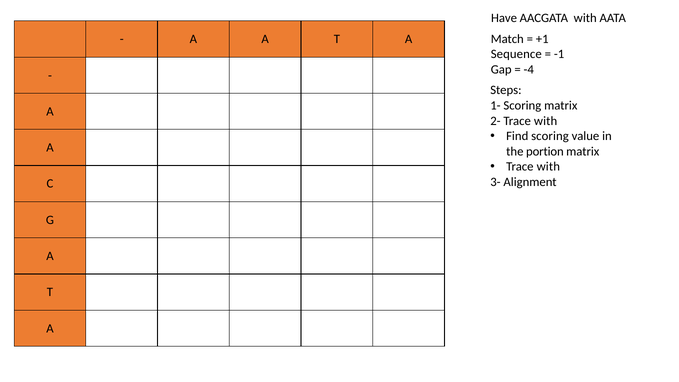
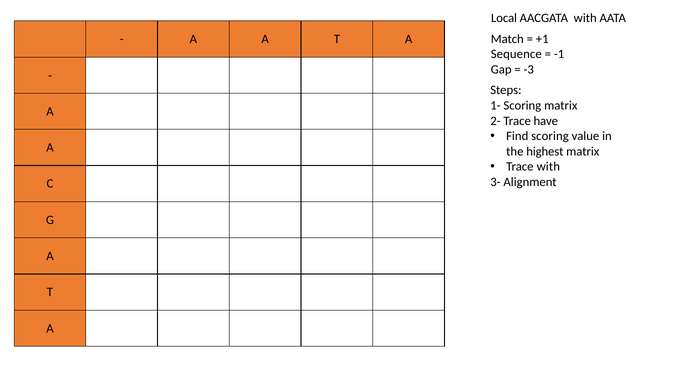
Have: Have -> Local (504, 18)
-4: -4 -> -3 (529, 69)
2- Trace with: with -> have (546, 121)
portion: portion -> highest (545, 151)
